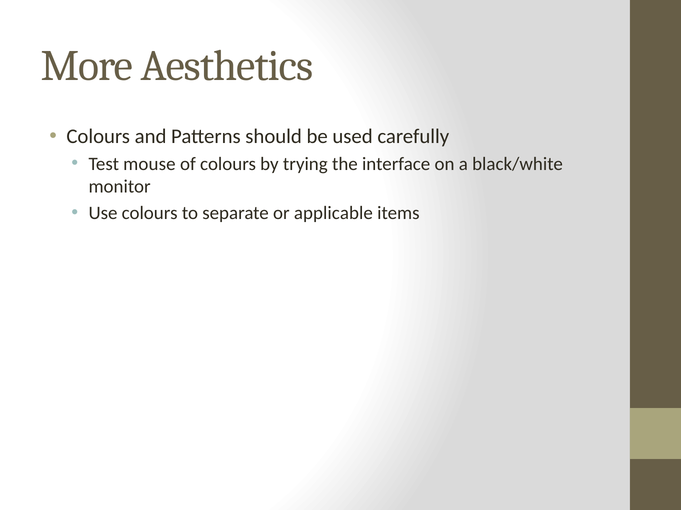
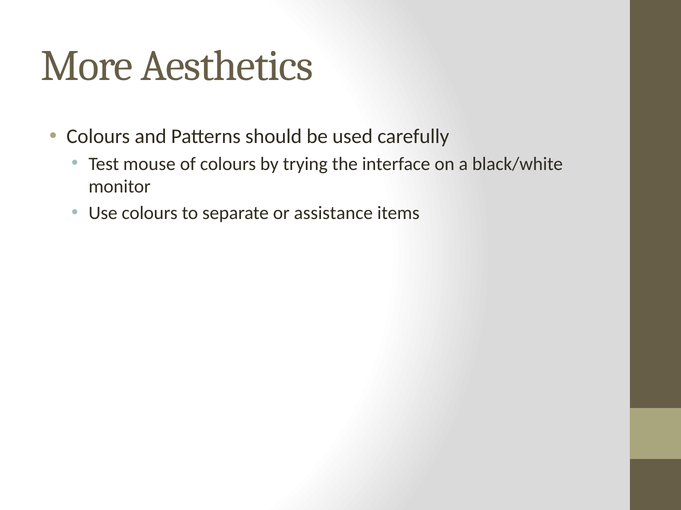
applicable: applicable -> assistance (333, 213)
